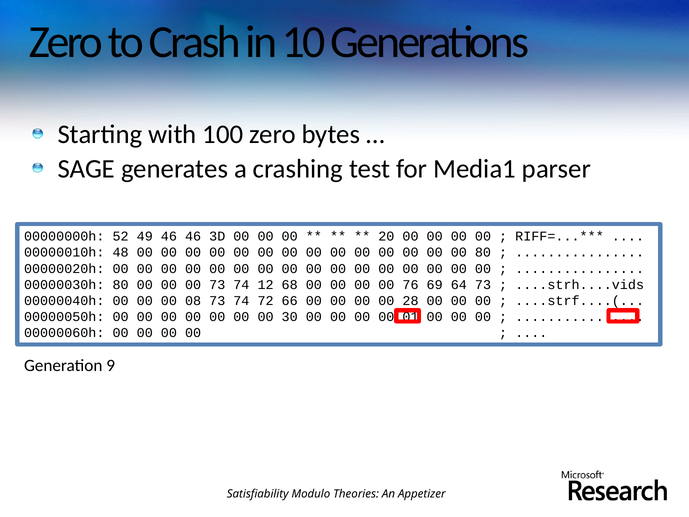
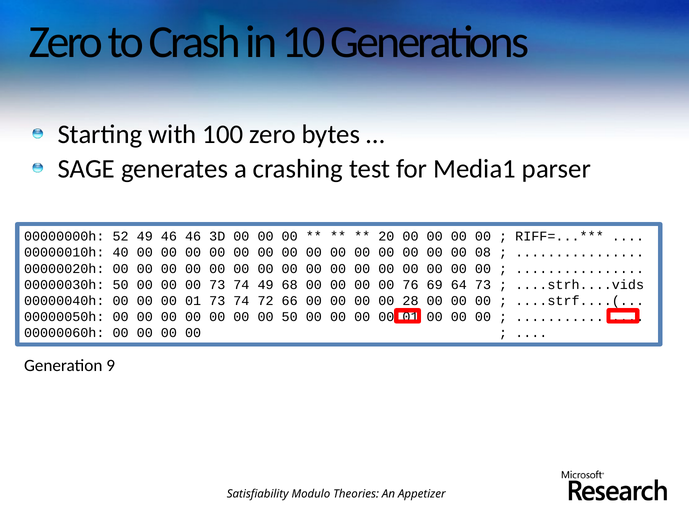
48: 48 -> 40 (121, 252)
00 80: 80 -> 08 (483, 252)
00000030h 80: 80 -> 50 (121, 285)
74 12: 12 -> 49 (266, 285)
08: 08 -> 01 (193, 301)
00 30: 30 -> 50 (290, 317)
